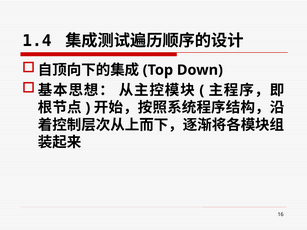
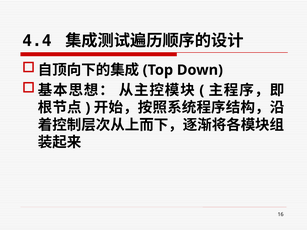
1.4: 1.4 -> 4.4 (37, 41)
